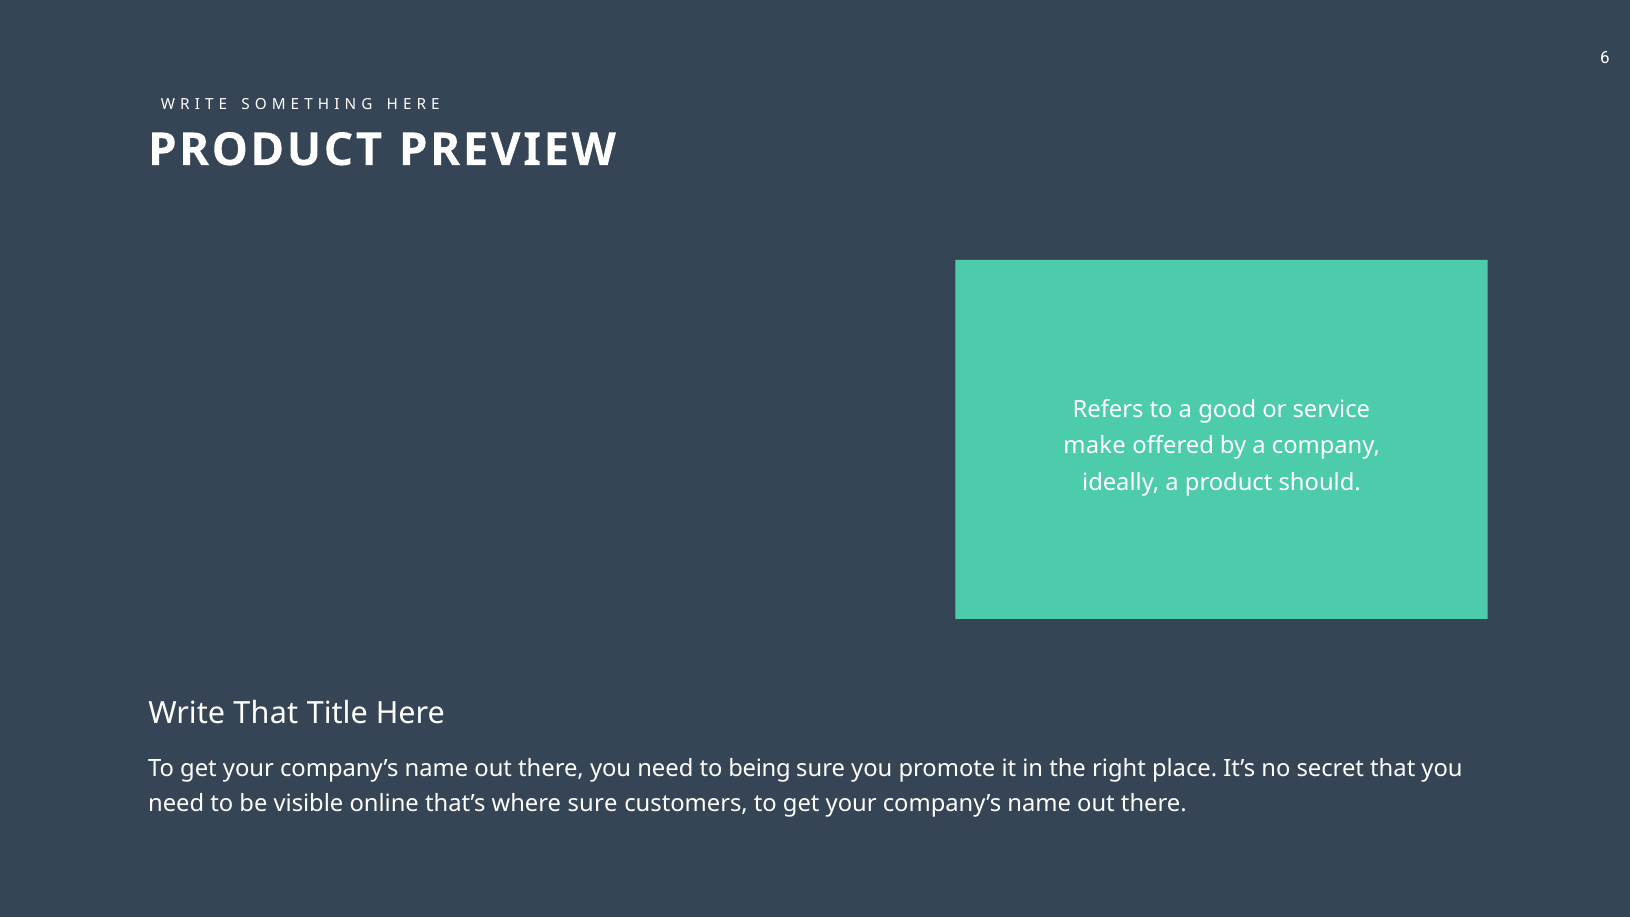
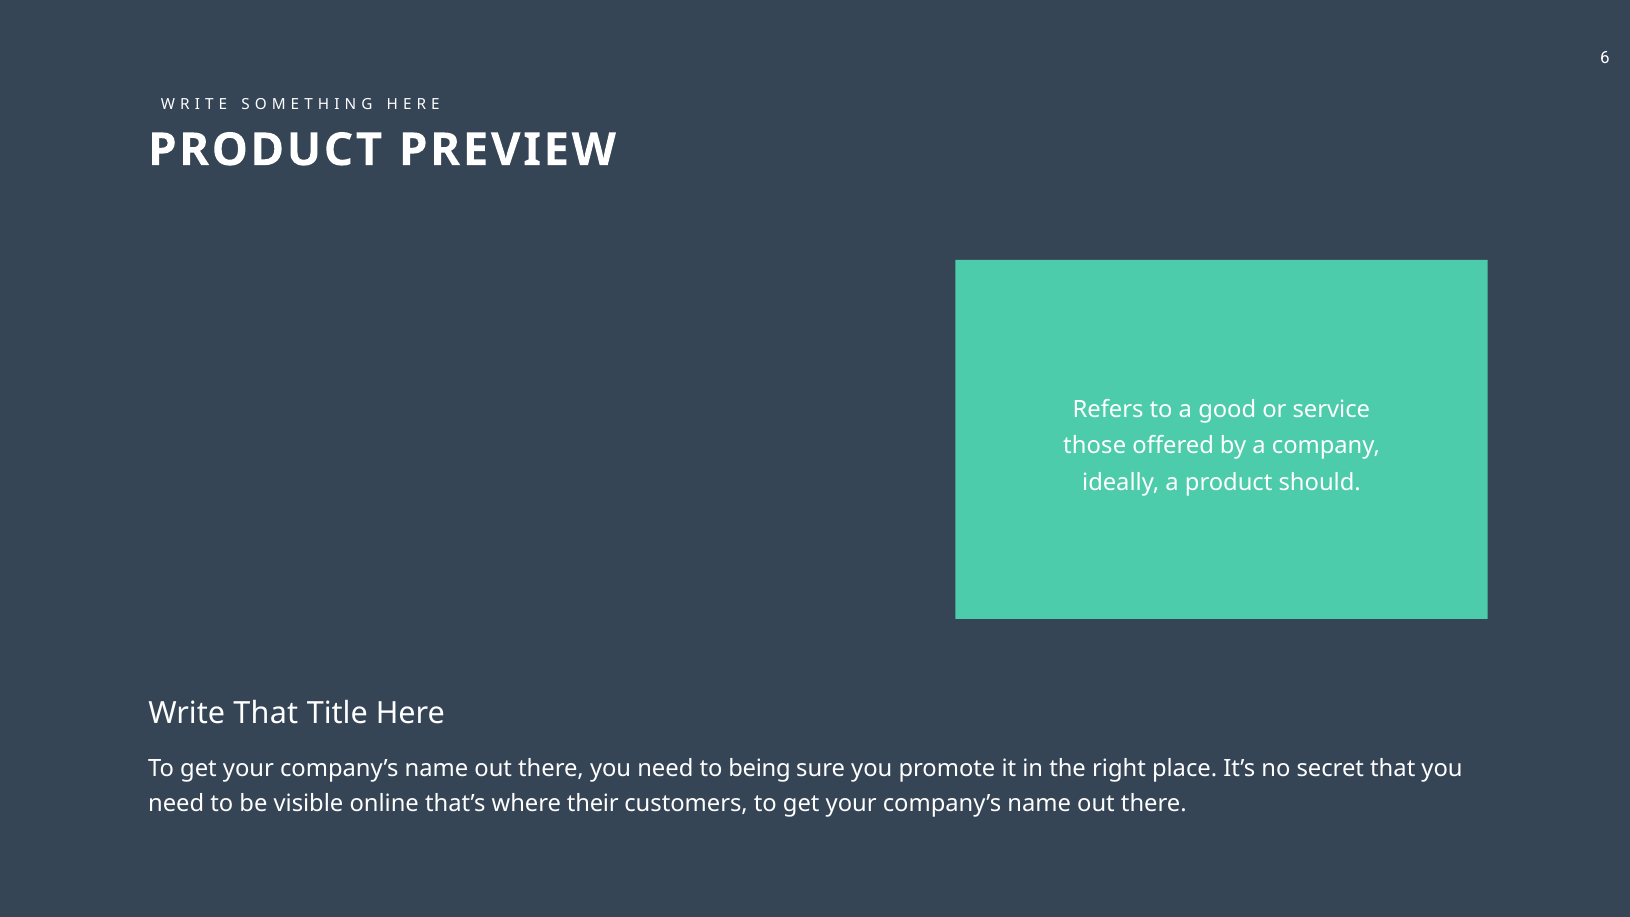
make: make -> those (1095, 446)
where sure: sure -> their (593, 804)
